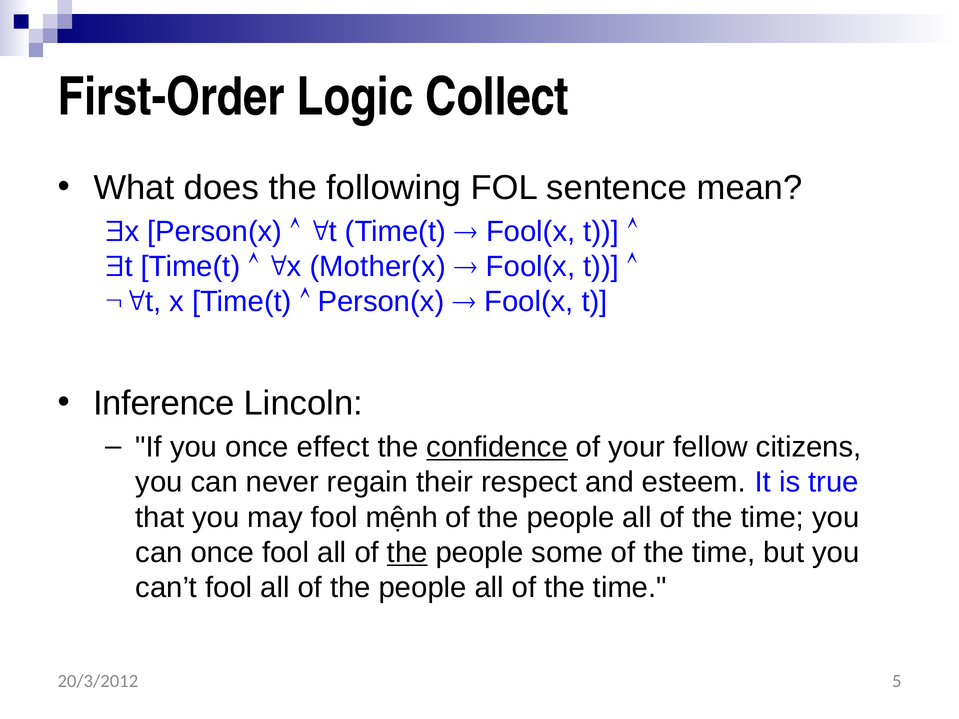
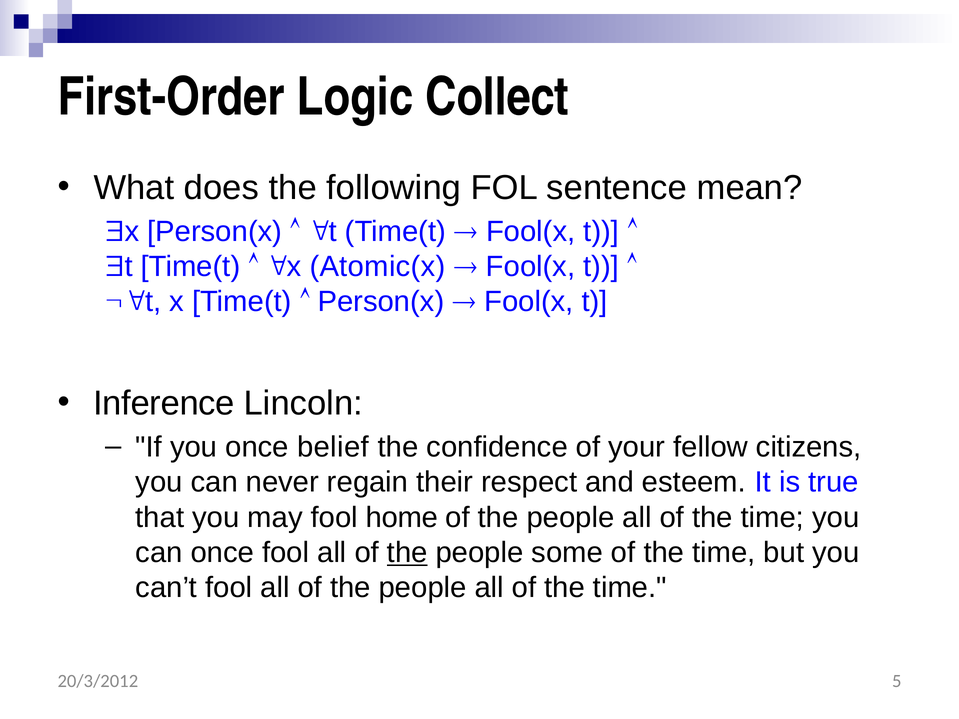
Mother(x: Mother(x -> Atomic(x (378, 267)
effect: effect -> belief (333, 447)
confidence underline: present -> none (497, 447)
mệnh: mệnh -> home (402, 518)
